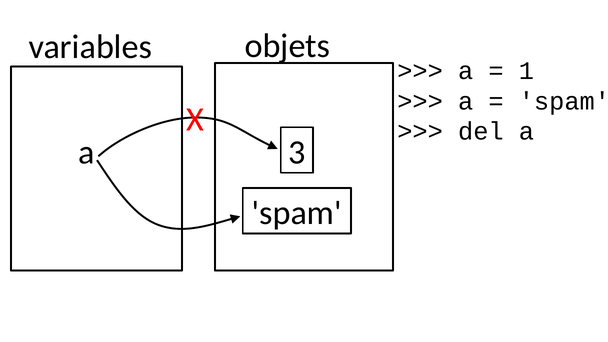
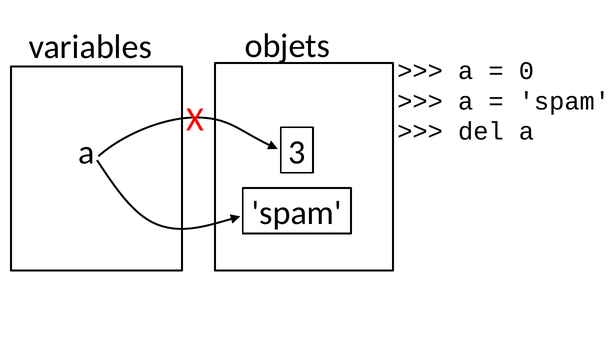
1: 1 -> 0 (526, 71)
